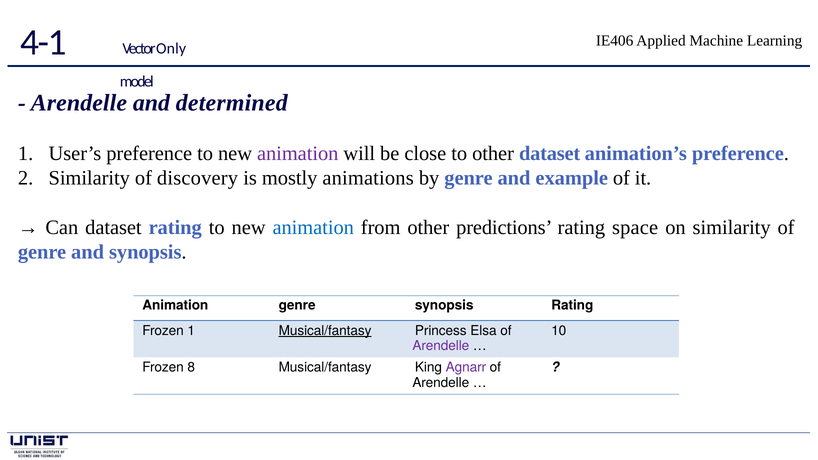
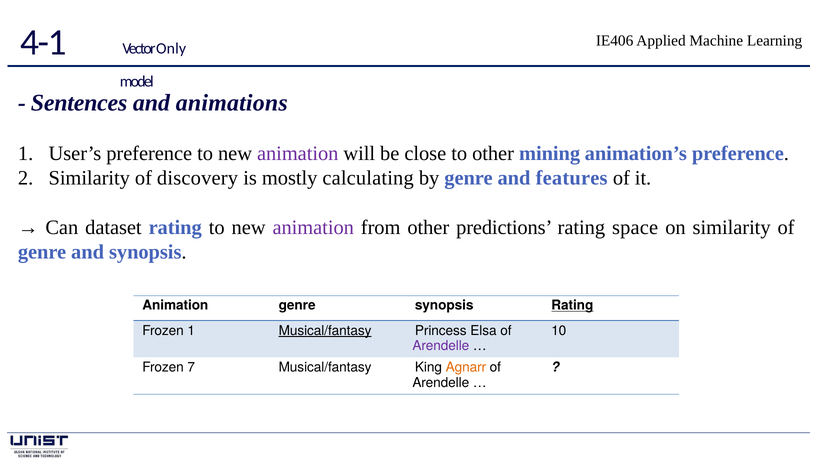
Arendelle: Arendelle -> Sentences (79, 103)
determined: determined -> animations (232, 103)
other dataset: dataset -> mining (550, 154)
animations: animations -> calculating (368, 178)
example: example -> features (572, 178)
animation colour: blue -> purple (313, 227)
Rating underline: none -> present (572, 305)
8: 8 -> 7 (191, 367)
Agnarr colour: purple -> orange (466, 367)
